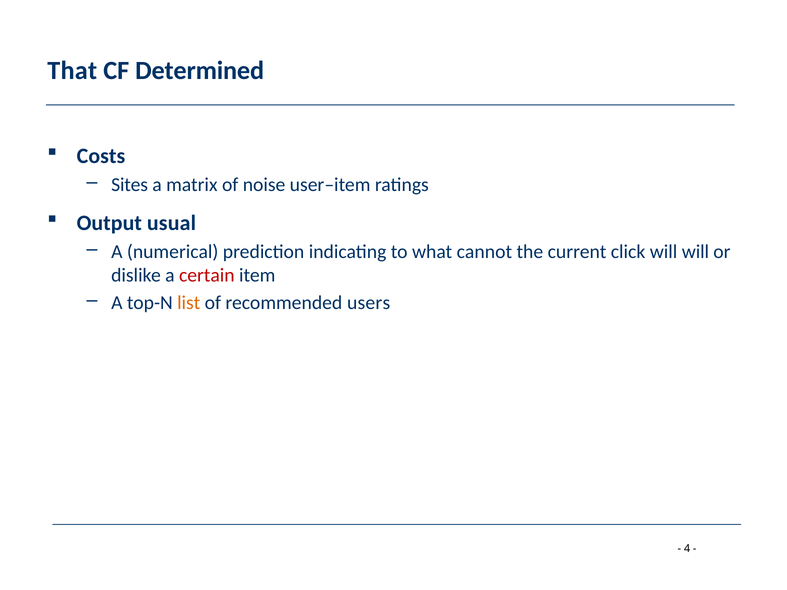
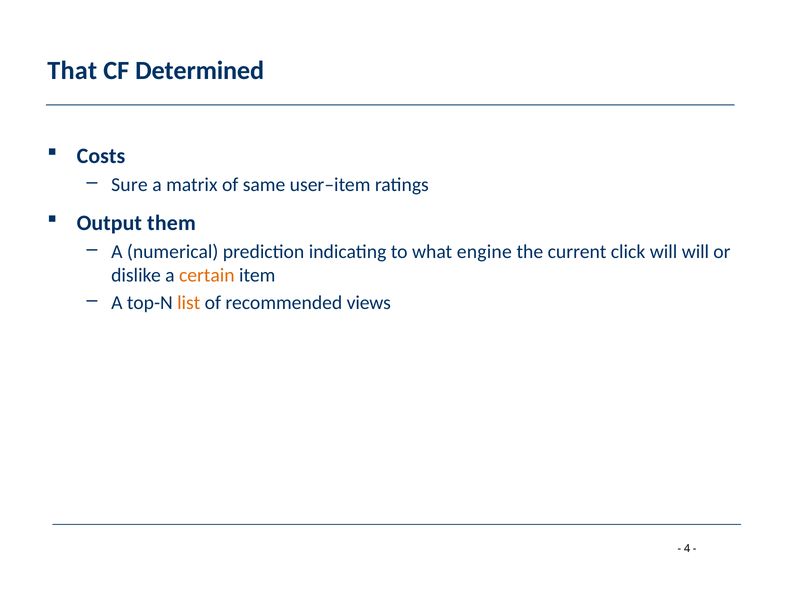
Sites: Sites -> Sure (129, 185)
noise: noise -> same (264, 185)
usual: usual -> them (171, 223)
cannot: cannot -> engine (484, 252)
certain colour: red -> orange (207, 276)
users: users -> views (369, 303)
